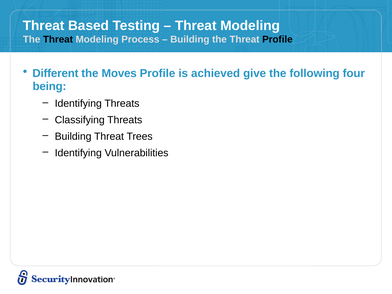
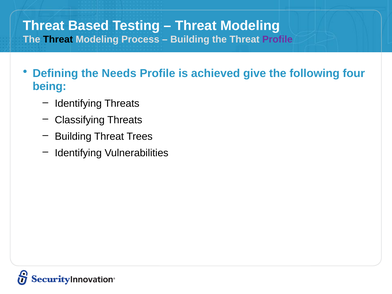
Profile colour: black -> purple (277, 39)
Different: Different -> Defining (55, 73)
Moves: Moves -> Needs (119, 73)
